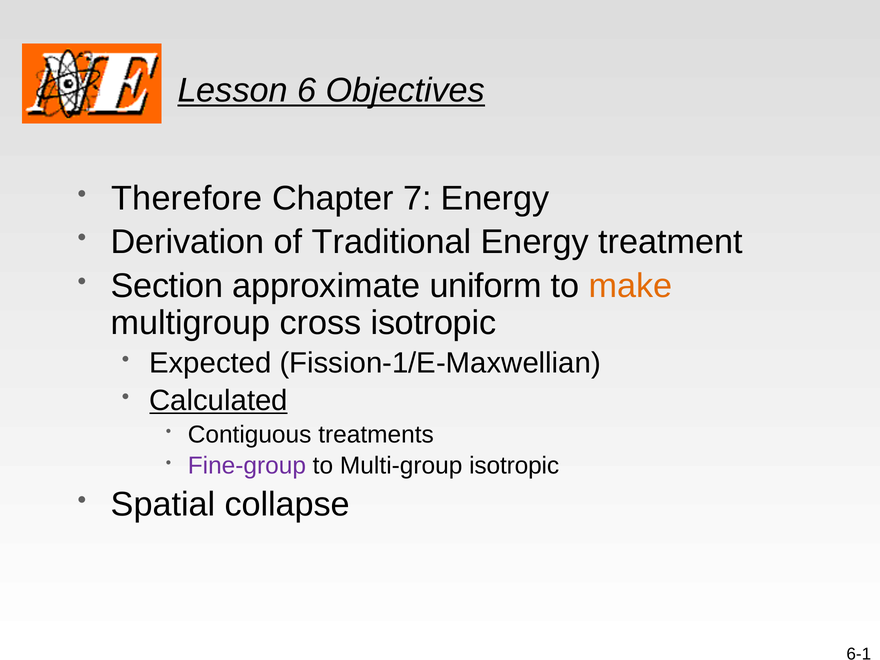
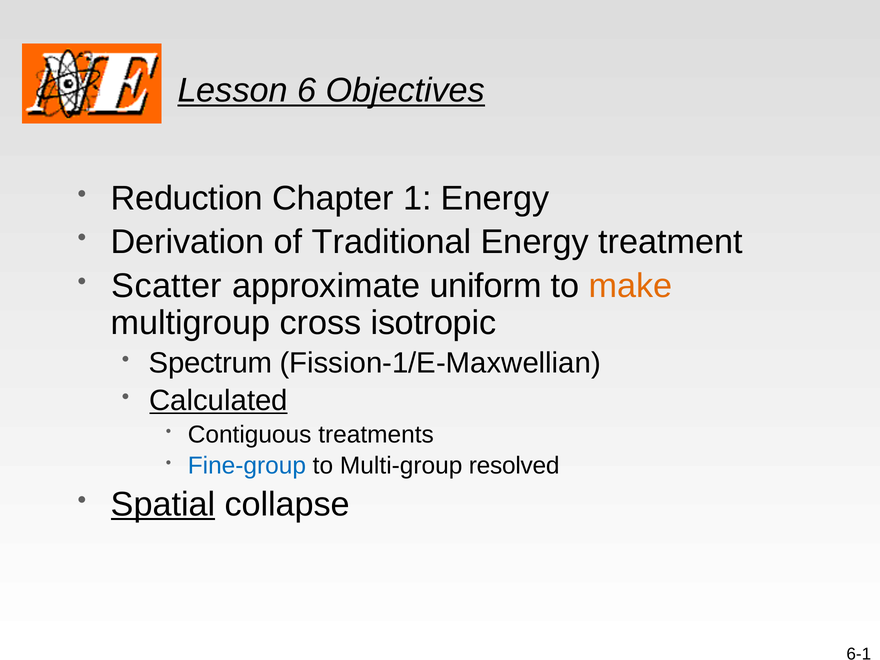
Therefore: Therefore -> Reduction (187, 198)
7: 7 -> 1 (417, 198)
Section: Section -> Scatter (167, 286)
Expected: Expected -> Spectrum (211, 363)
Fine-group colour: purple -> blue (247, 466)
Multi-group isotropic: isotropic -> resolved (514, 466)
Spatial underline: none -> present (163, 504)
